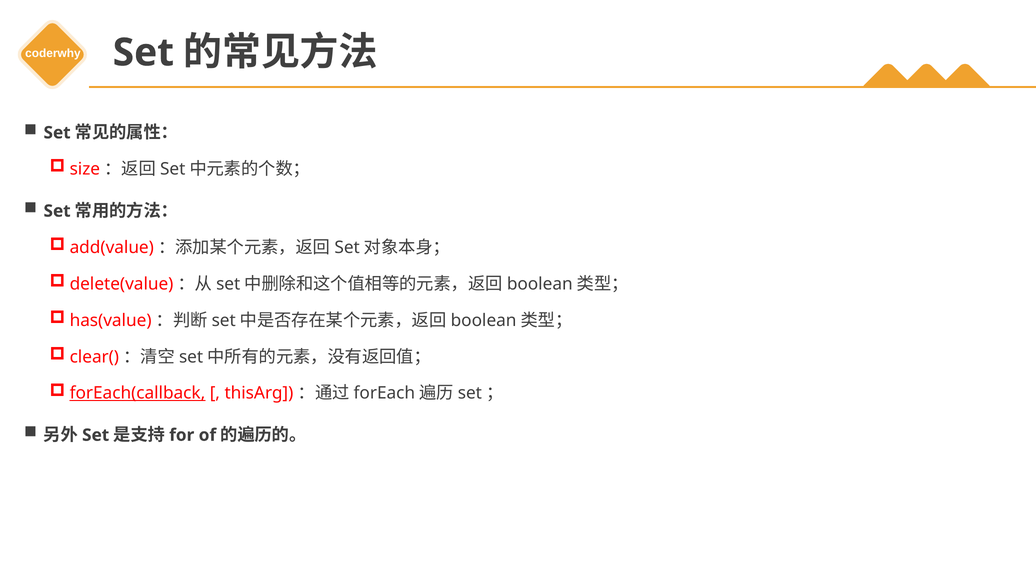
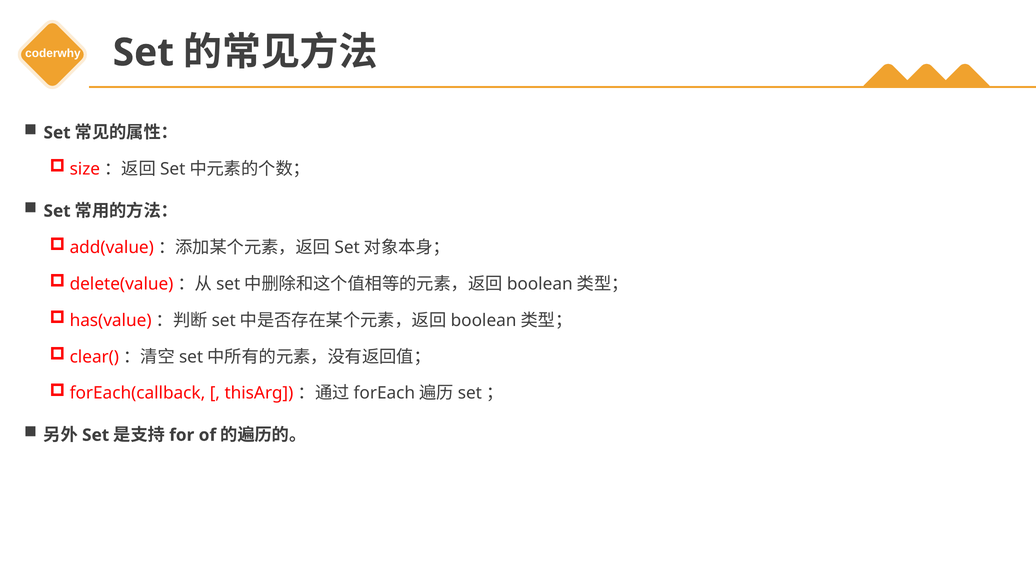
forEach(callback underline: present -> none (137, 393)
